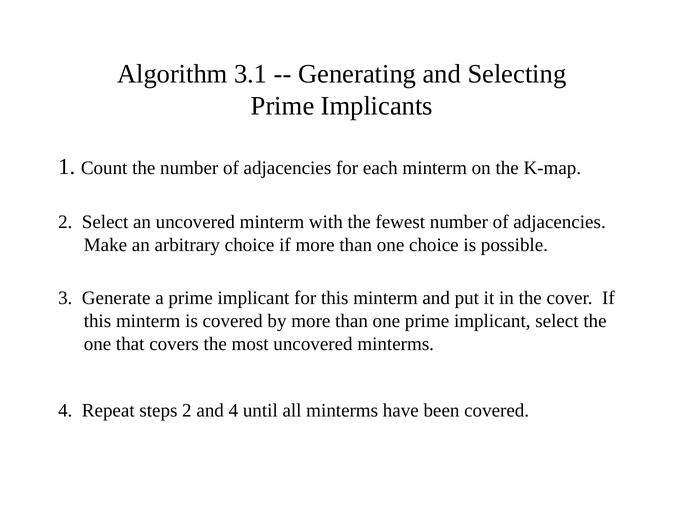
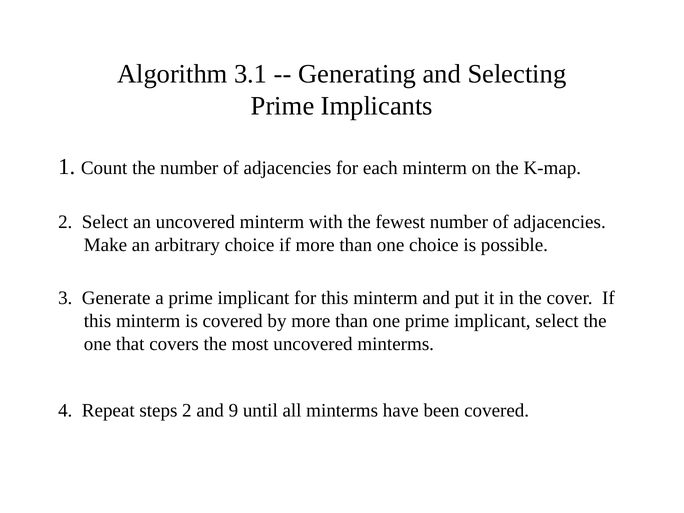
and 4: 4 -> 9 (233, 411)
